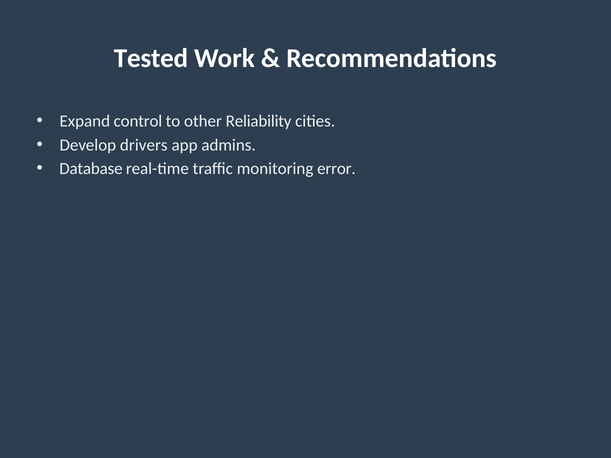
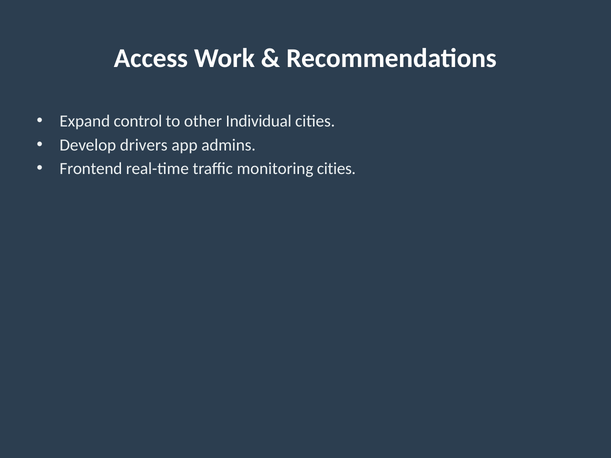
Tested: Tested -> Access (151, 58)
Reliability: Reliability -> Individual (259, 121)
Database: Database -> Frontend (91, 169)
monitoring error: error -> cities (336, 169)
